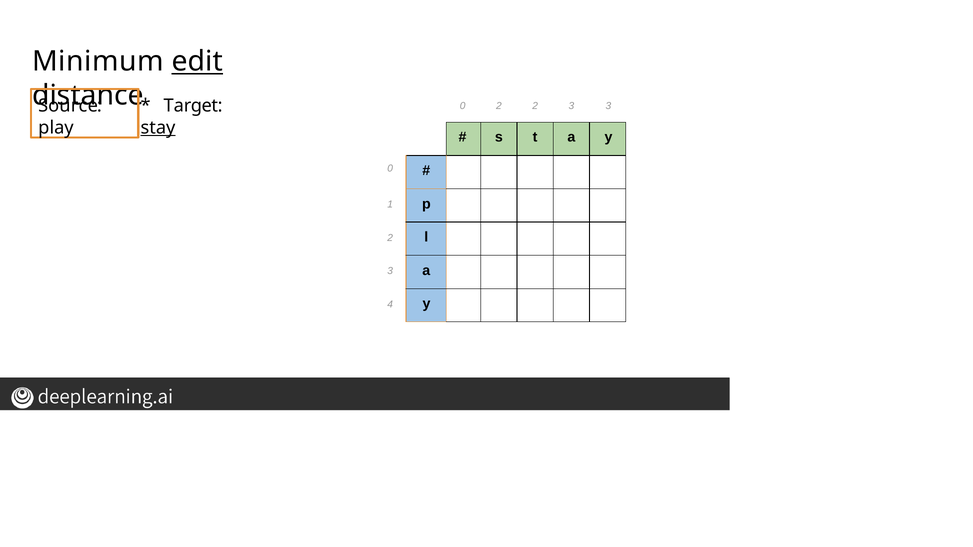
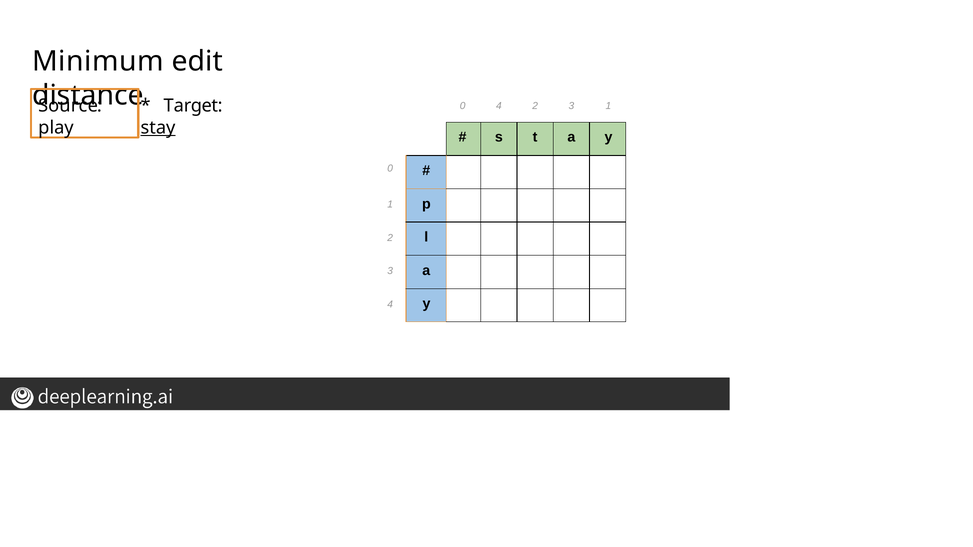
edit underline: present -> none (197, 61)
0 2: 2 -> 4 (499, 106)
3 3: 3 -> 1 (608, 106)
